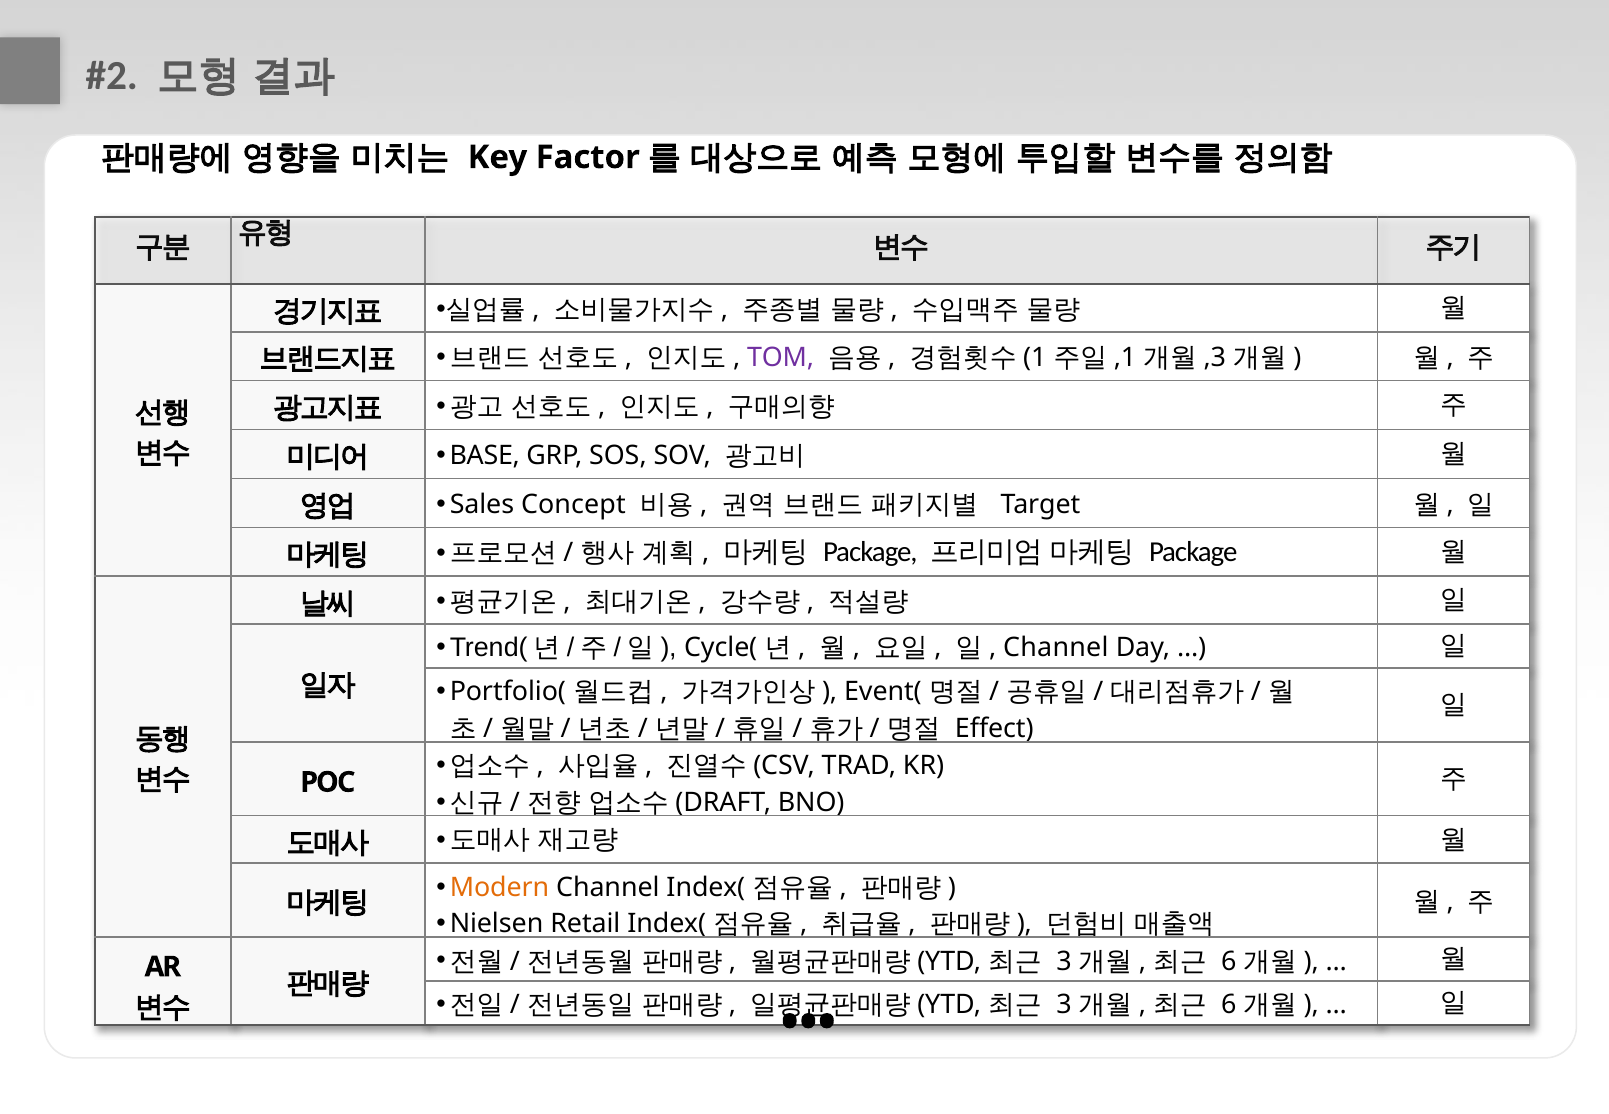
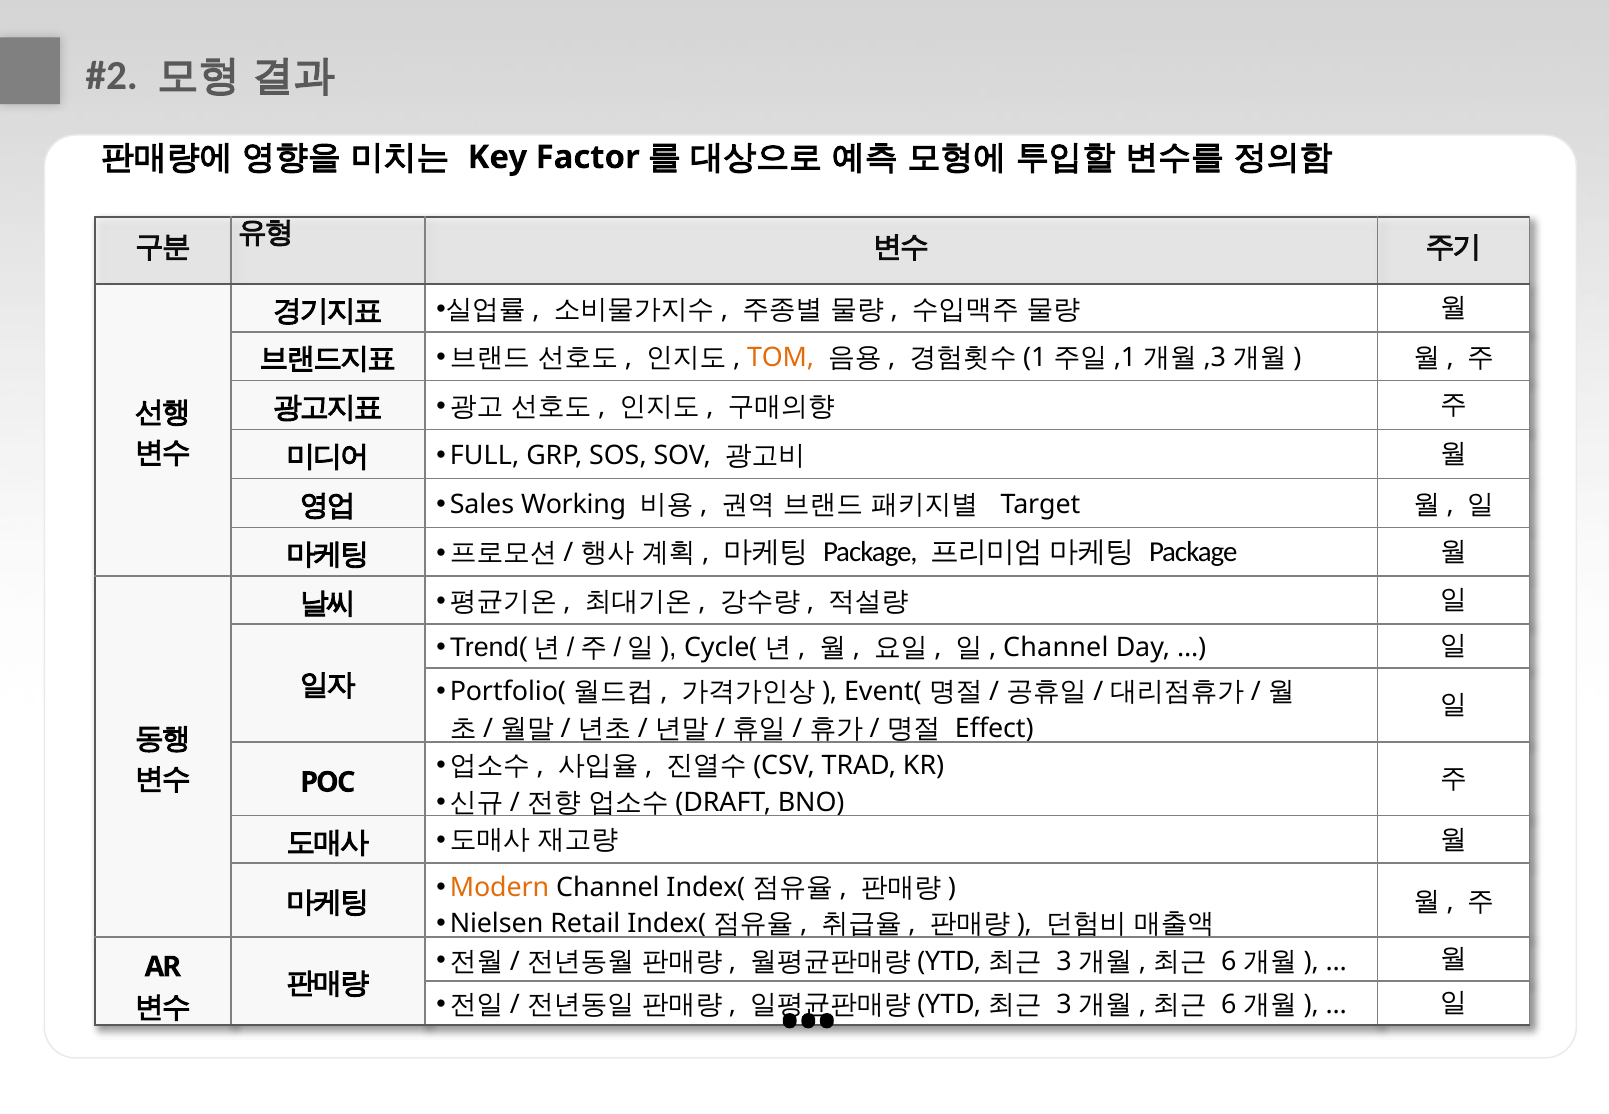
TOM colour: purple -> orange (781, 357)
BASE: BASE -> FULL (485, 455)
Concept: Concept -> Working (574, 504)
